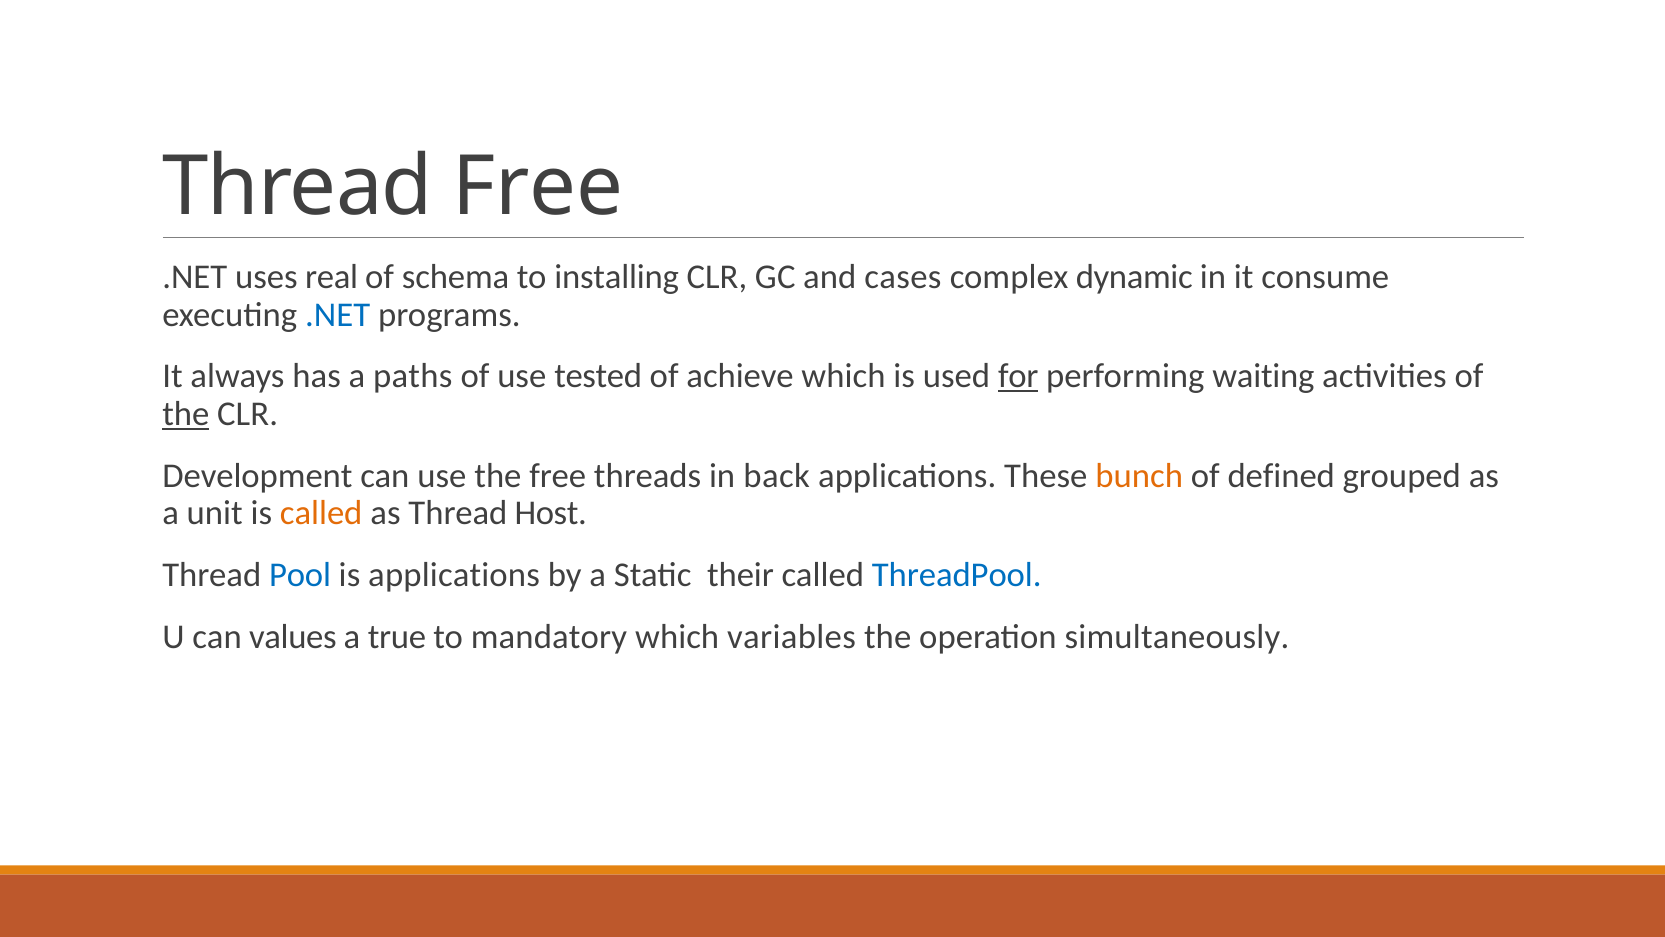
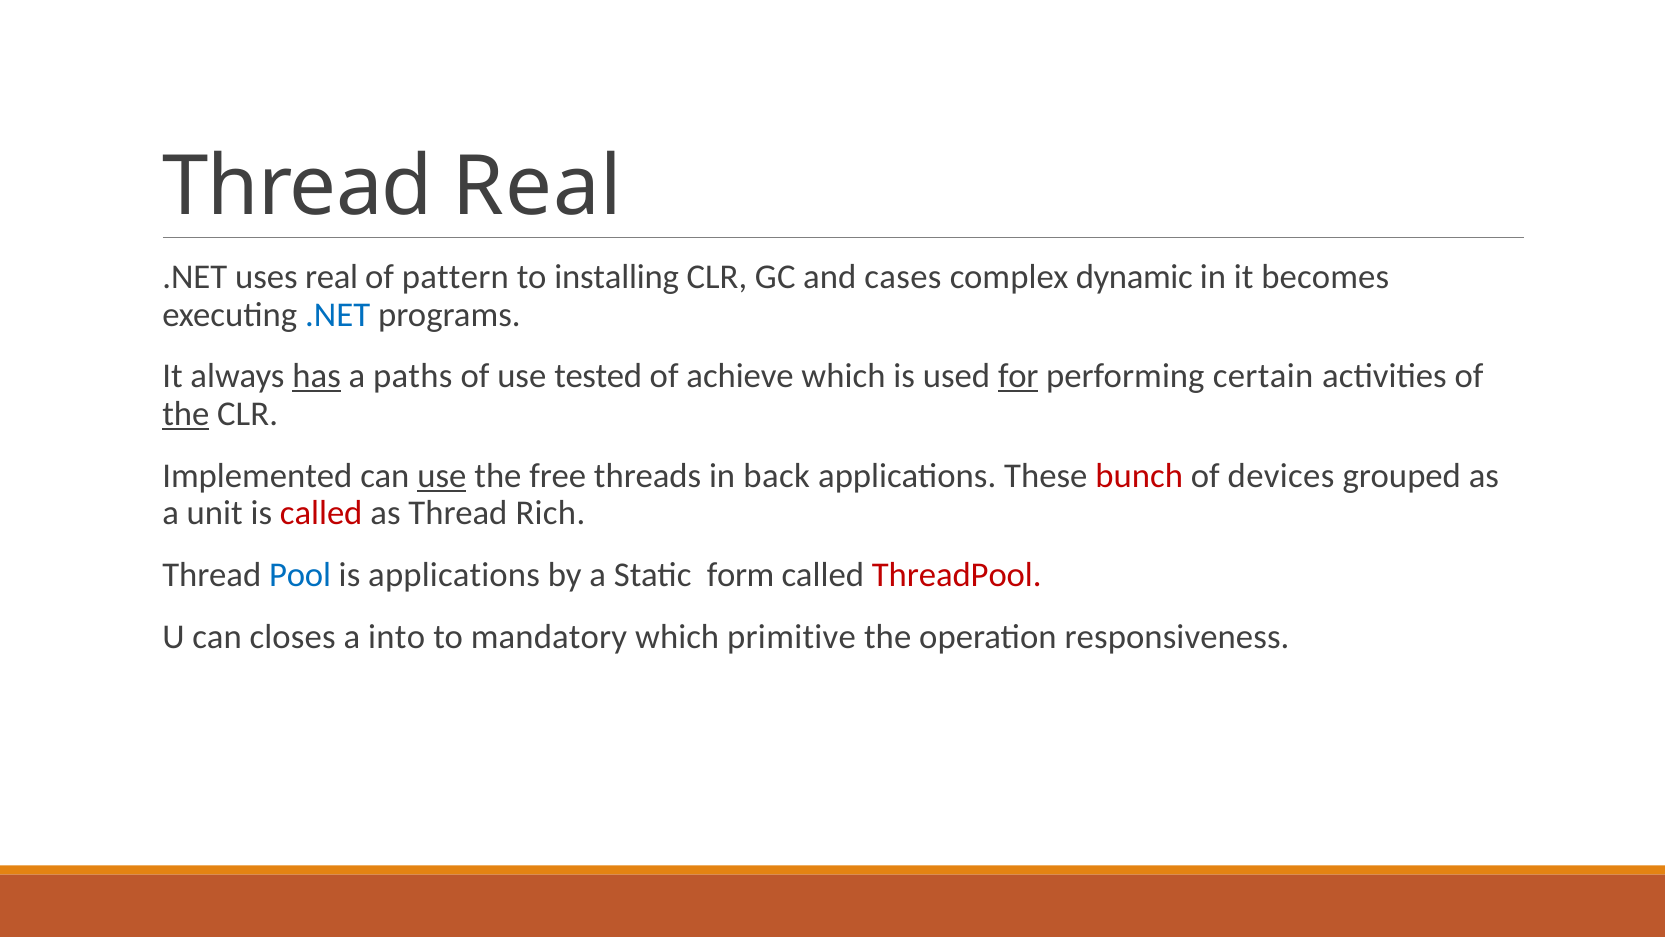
Thread Free: Free -> Real (537, 187)
schema: schema -> pattern (455, 277)
consume: consume -> becomes (1325, 277)
has underline: none -> present (317, 376)
waiting: waiting -> certain (1263, 376)
Development: Development -> Implemented (257, 476)
use underline: none -> present (442, 476)
bunch colour: orange -> red (1139, 476)
defined: defined -> devices (1281, 476)
called colour: orange -> red (321, 513)
Host: Host -> Rich (550, 513)
their: their -> form (741, 575)
ThreadPool colour: blue -> red (957, 575)
values: values -> closes (293, 637)
true: true -> into (397, 637)
variables: variables -> primitive (791, 637)
simultaneously: simultaneously -> responsiveness (1177, 637)
